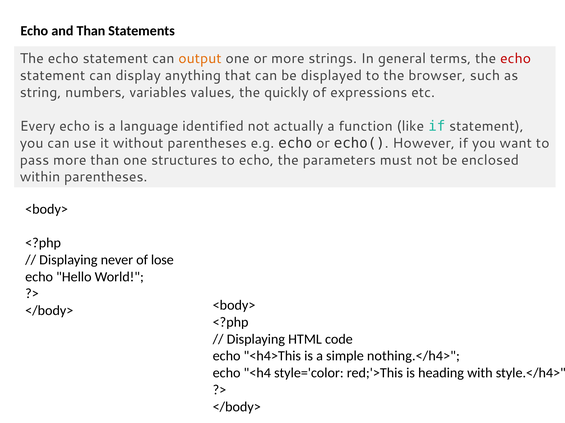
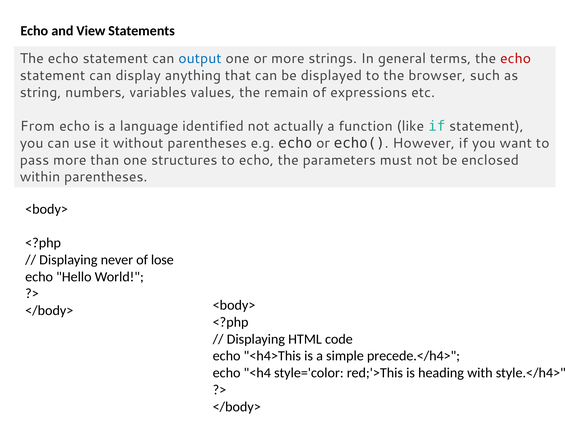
and Than: Than -> View (91, 31)
output colour: orange -> blue (200, 59)
quickly: quickly -> remain (286, 93)
Every: Every -> From (37, 126)
nothing.</h4>: nothing.</h4> -> precede.</h4> (413, 357)
